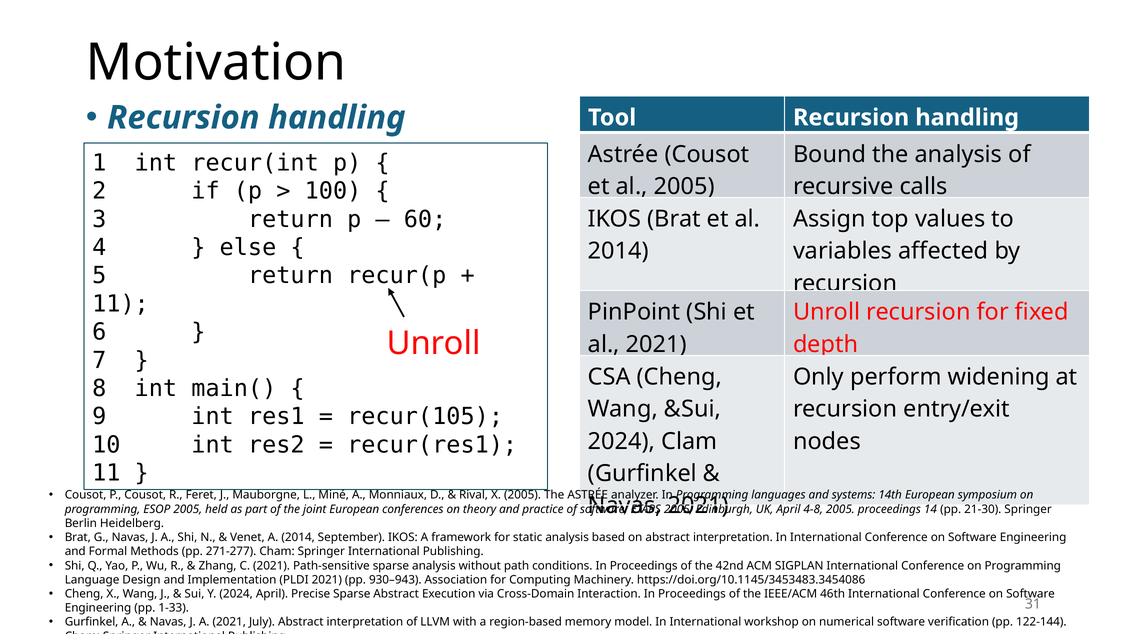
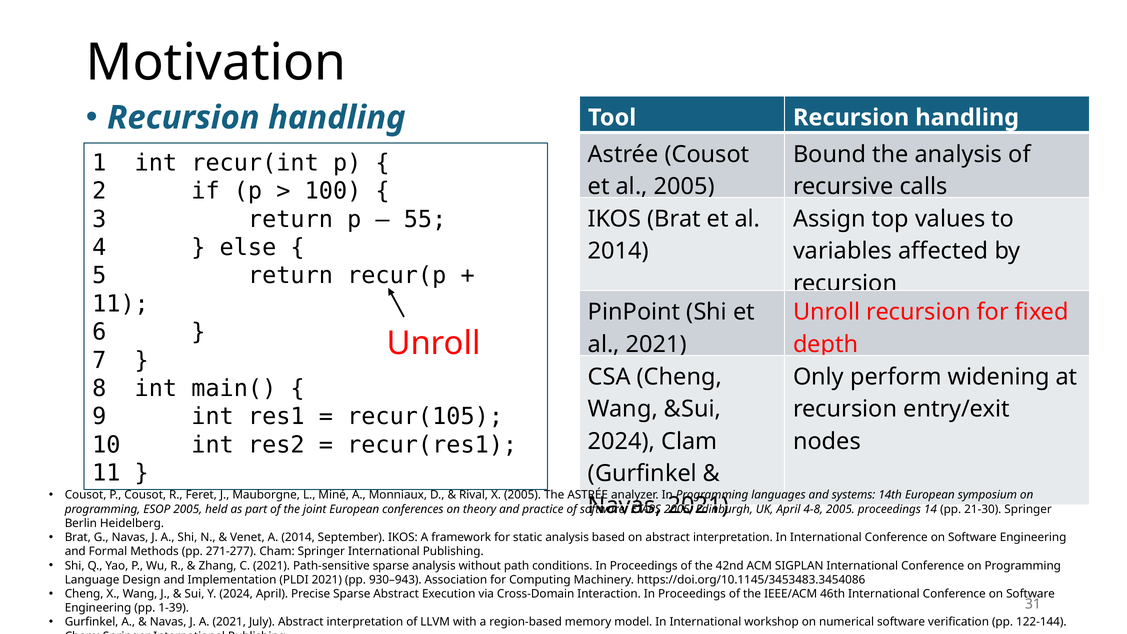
60: 60 -> 55 (425, 219)
1-33: 1-33 -> 1-39 (174, 608)
